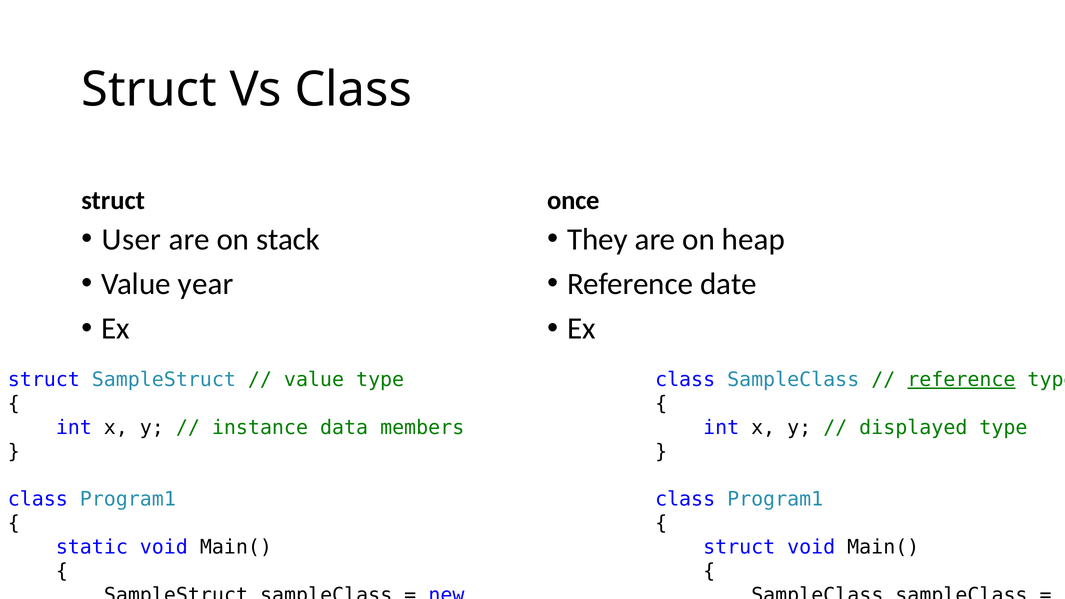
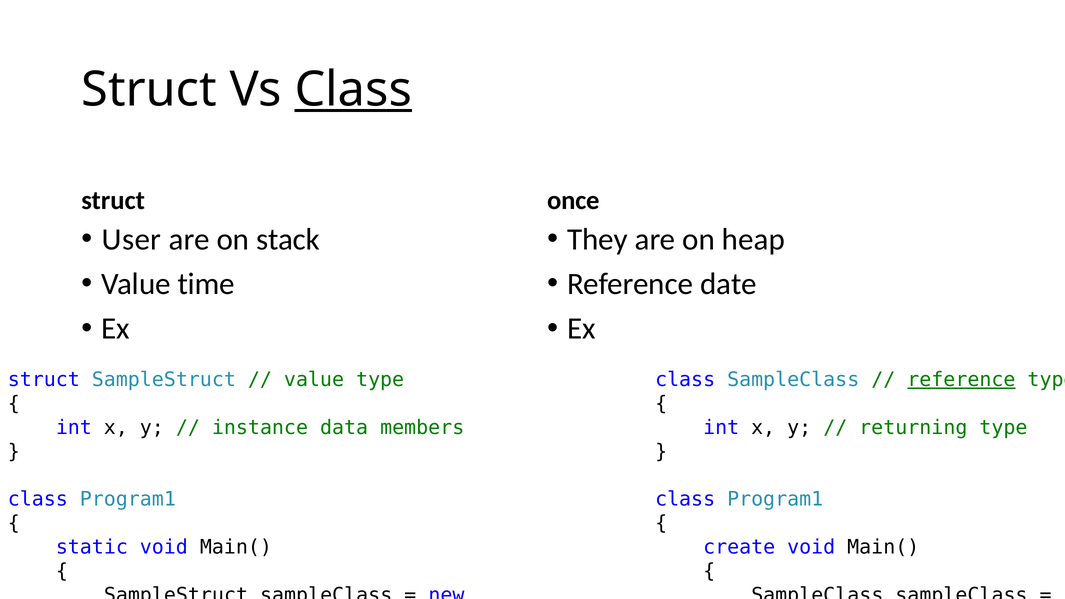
Class underline: none -> present (353, 89)
year: year -> time (206, 284)
displayed: displayed -> returning (913, 428)
struct: struct -> create (739, 547)
